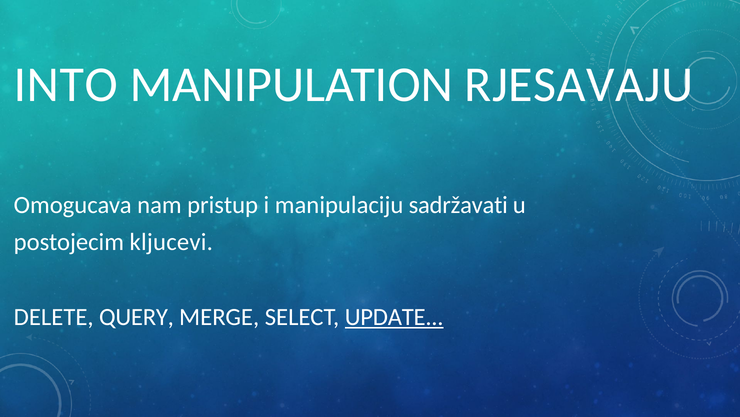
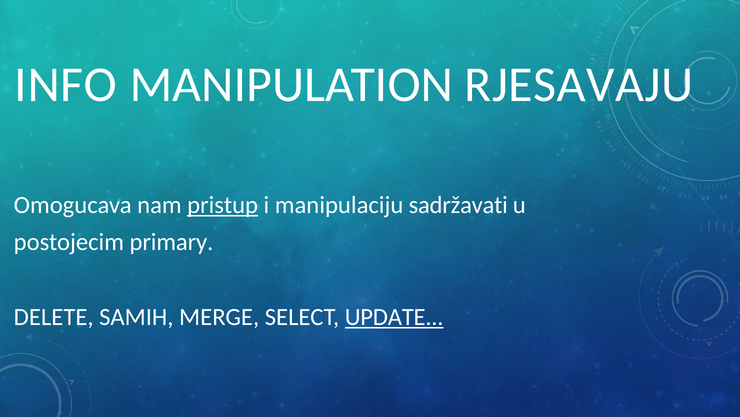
INTO: INTO -> INFO (66, 85)
pristup underline: none -> present (223, 205)
kljucevi: kljucevi -> primary (171, 242)
QUERY: QUERY -> SAMIH (136, 317)
